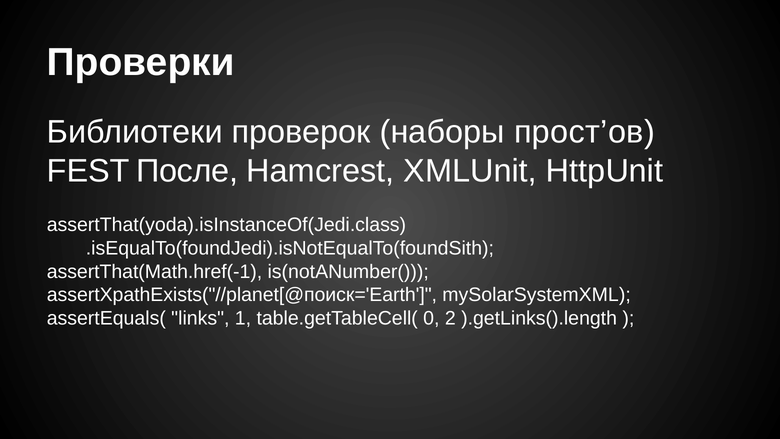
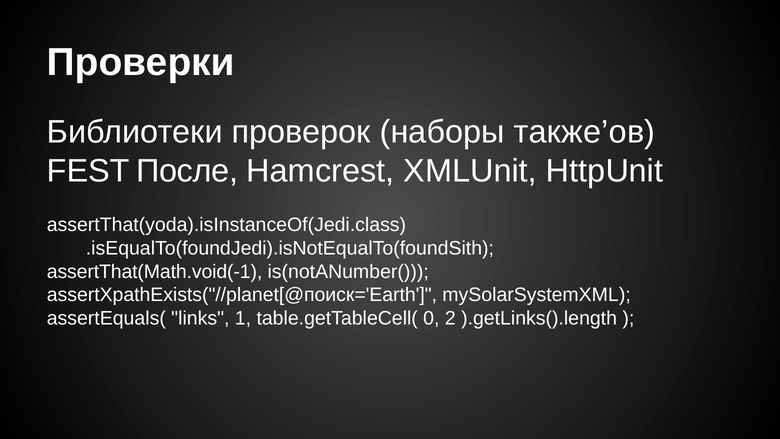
прост’ов: прост’ов -> также’ов (585, 132)
assertThat(Math.href(-1: assertThat(Math.href(-1 -> assertThat(Math.void(-1 (155, 271)
